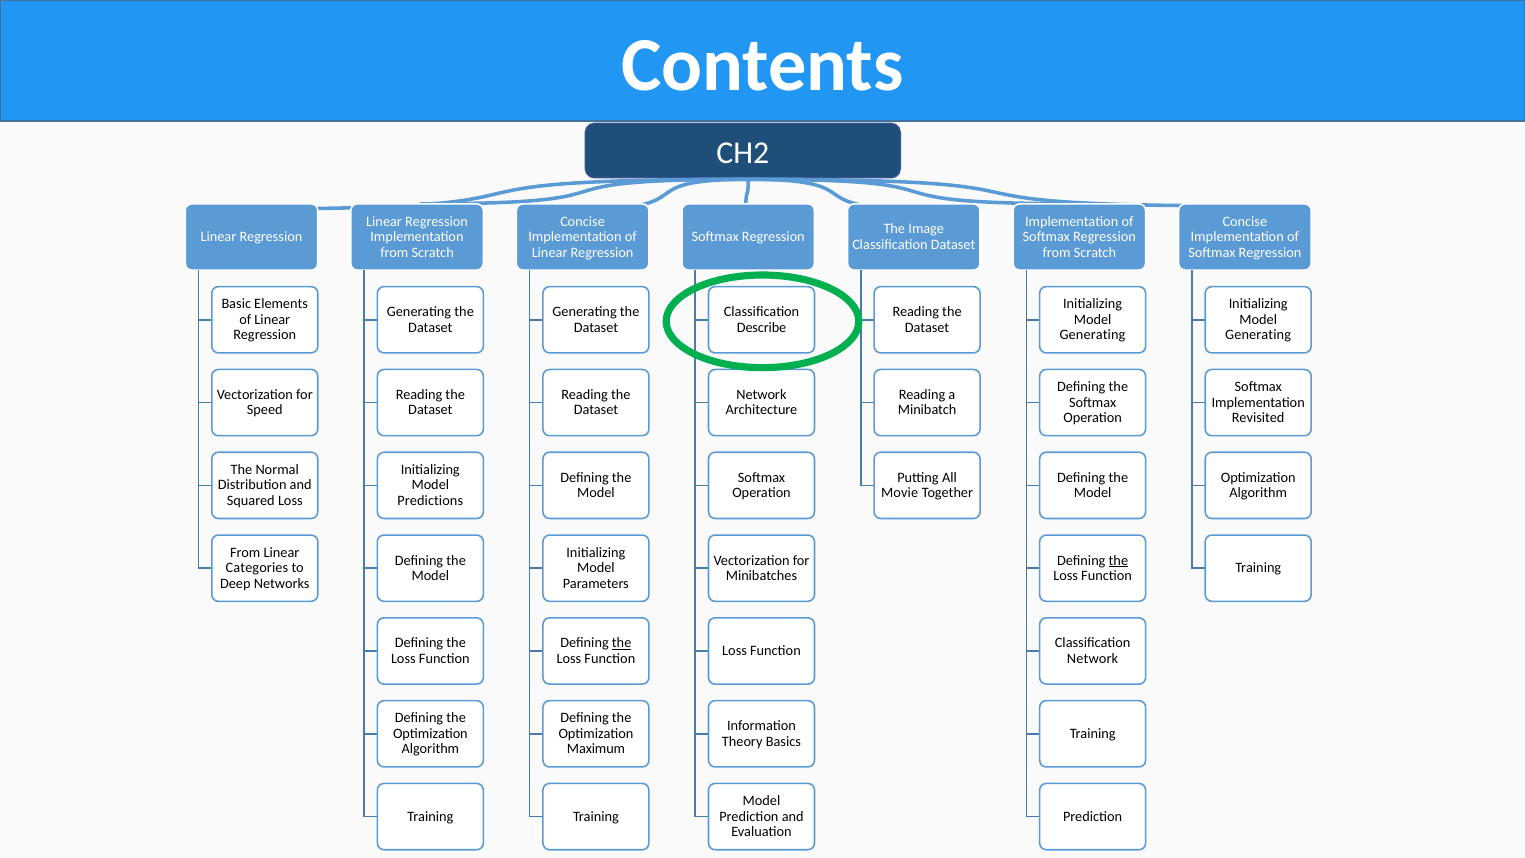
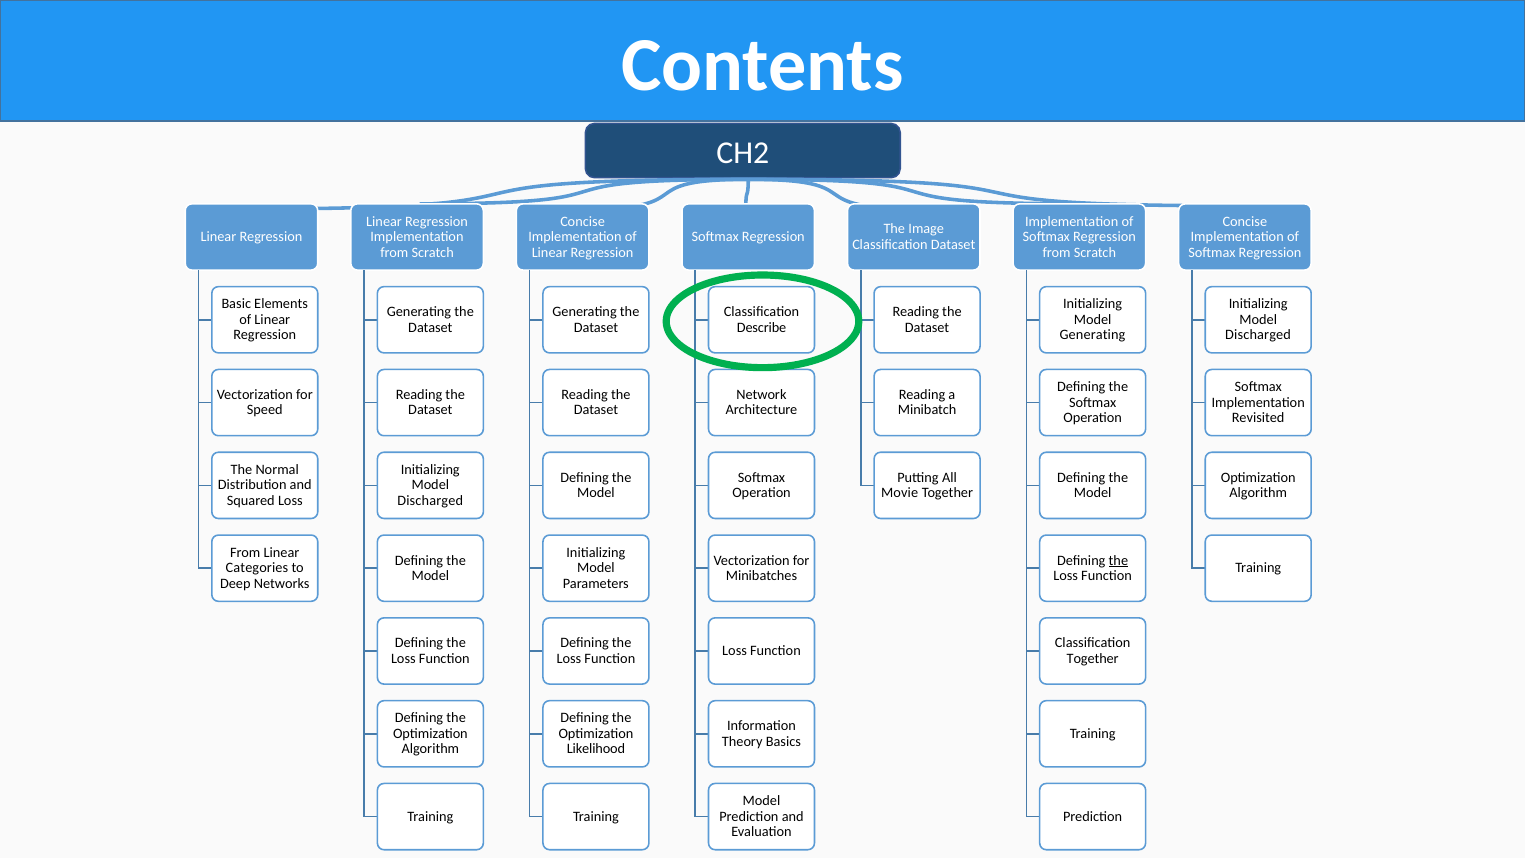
Generating: Generating -> Discharged (1258, 335)
Predictions: Predictions -> Discharged (430, 501)
the underline: present -> none (622, 643)
Network: Network -> Together (1093, 658)
Maximum: Maximum -> Likelihood (596, 749)
